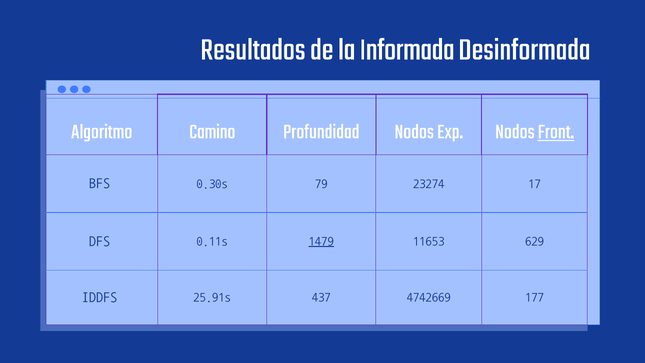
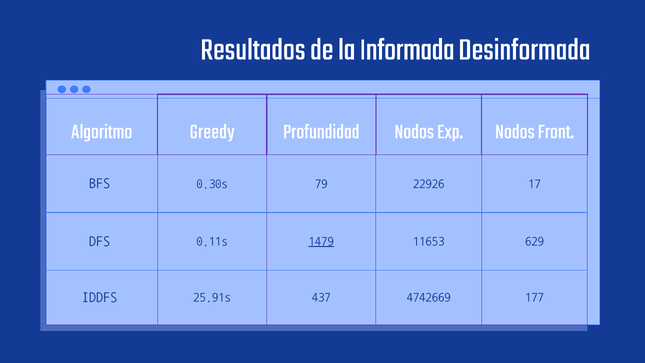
Camino: Camino -> Greedy (212, 131)
Front underline: present -> none (556, 131)
23274: 23274 -> 22926 (429, 183)
